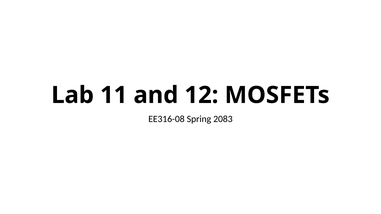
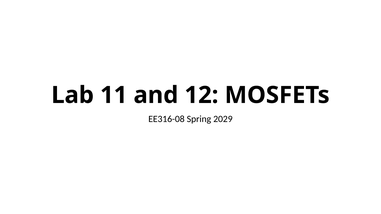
2083: 2083 -> 2029 (223, 119)
